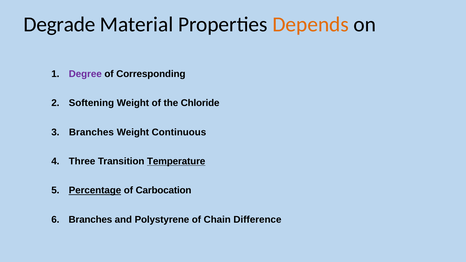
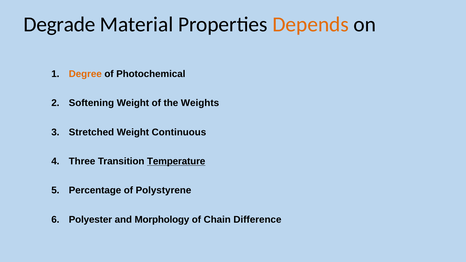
Degree colour: purple -> orange (85, 74)
Corresponding: Corresponding -> Photochemical (151, 74)
Chloride: Chloride -> Weights (200, 103)
Branches: Branches -> Stretched (91, 132)
Percentage underline: present -> none (95, 191)
Carbocation: Carbocation -> Polystyrene (163, 191)
Branches: Branches -> Polyester (90, 220)
Polystyrene: Polystyrene -> Morphology (162, 220)
